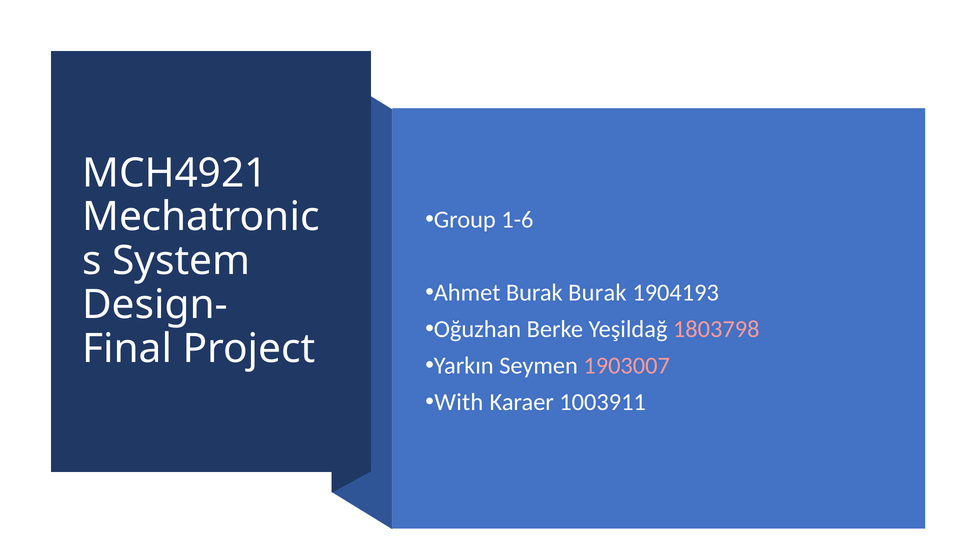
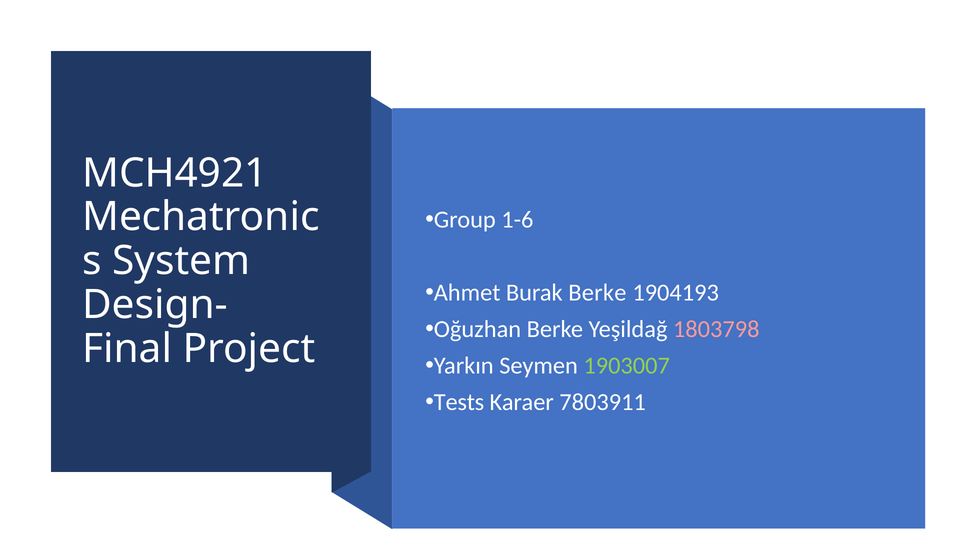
Burak Burak: Burak -> Berke (597, 293)
1903007 colour: pink -> light green (627, 366)
With: With -> Tests (459, 402)
1003911: 1003911 -> 7803911 (603, 402)
